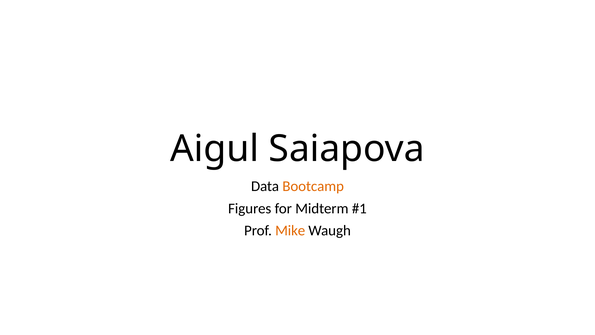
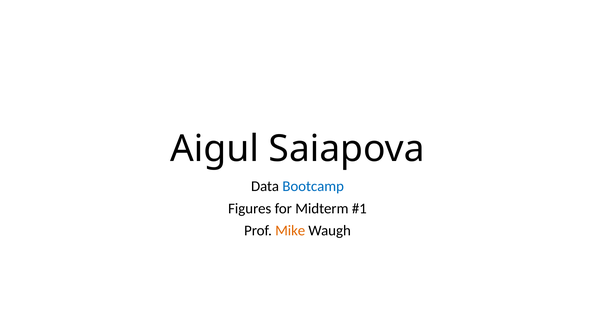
Bootcamp colour: orange -> blue (313, 186)
